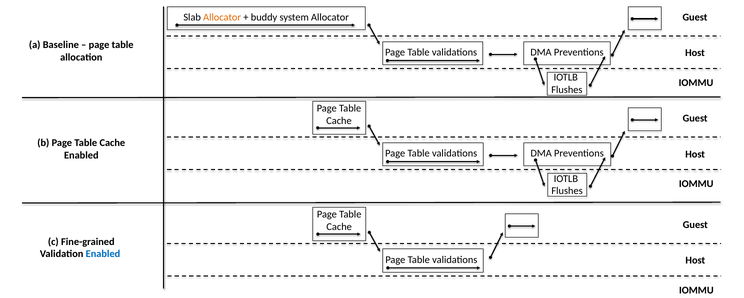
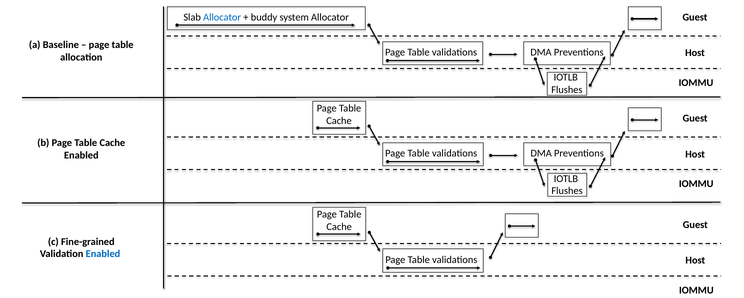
Allocator colour: orange -> blue (222, 17)
